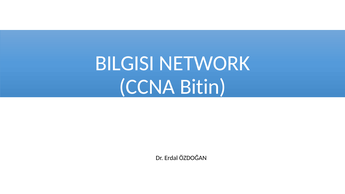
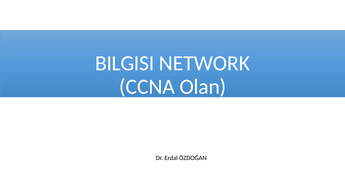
Bitin: Bitin -> Olan (203, 87)
